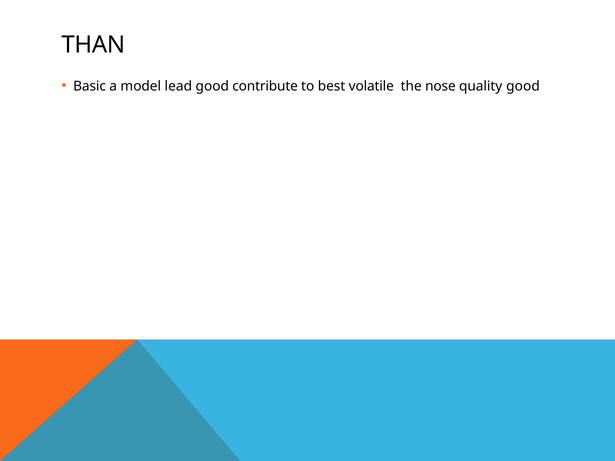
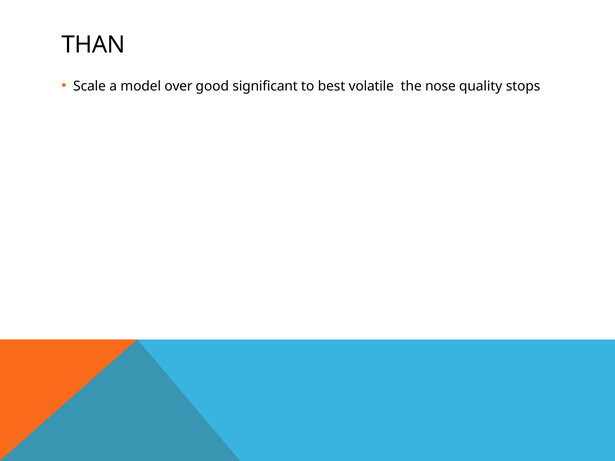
Basic: Basic -> Scale (90, 86)
lead: lead -> over (178, 86)
contribute: contribute -> significant (265, 86)
quality good: good -> stops (523, 86)
